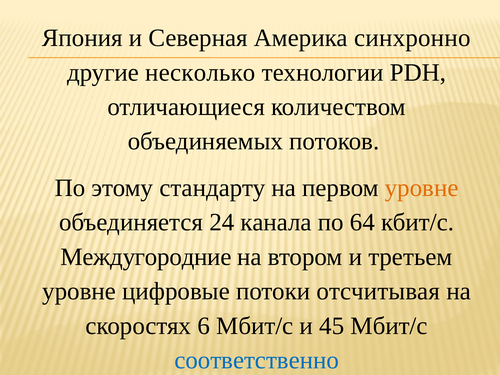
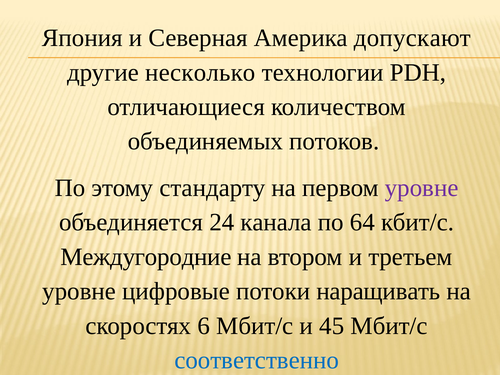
синхронно: синхронно -> допускают (412, 38)
уровне colour: orange -> purple (422, 188)
отсчитывая: отсчитывая -> наращивать (378, 291)
